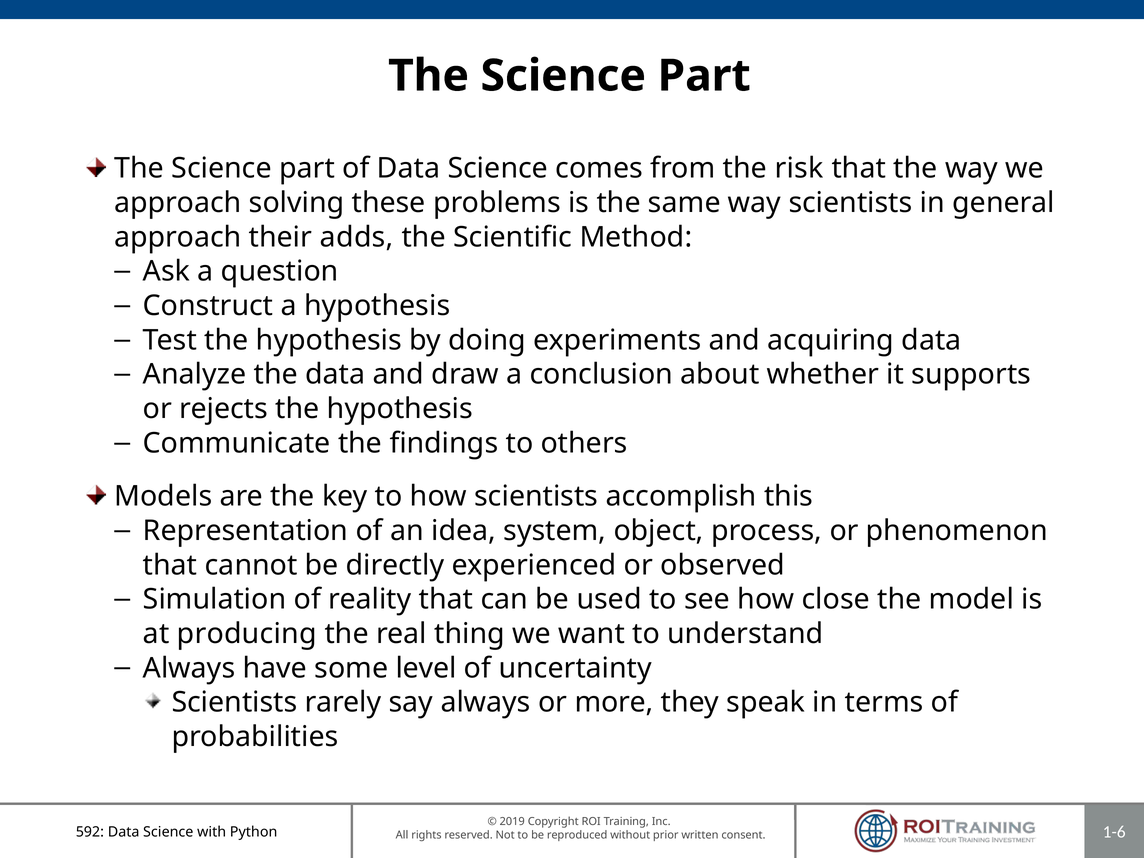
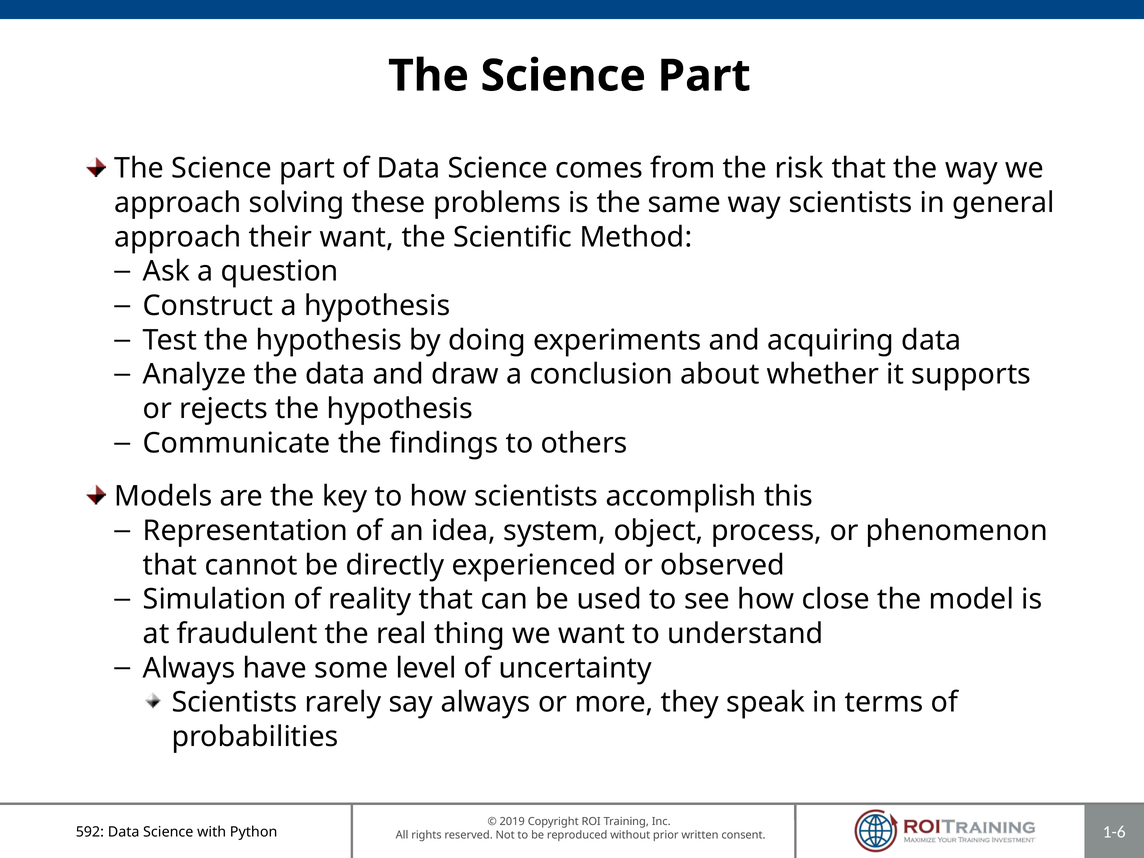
their adds: adds -> want (357, 237)
producing: producing -> fraudulent (247, 634)
